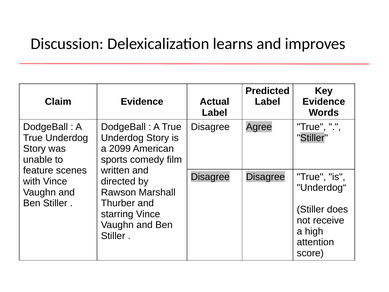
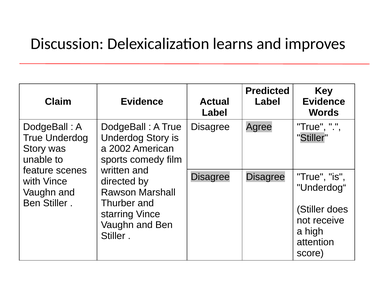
2099: 2099 -> 2002 (120, 149)
